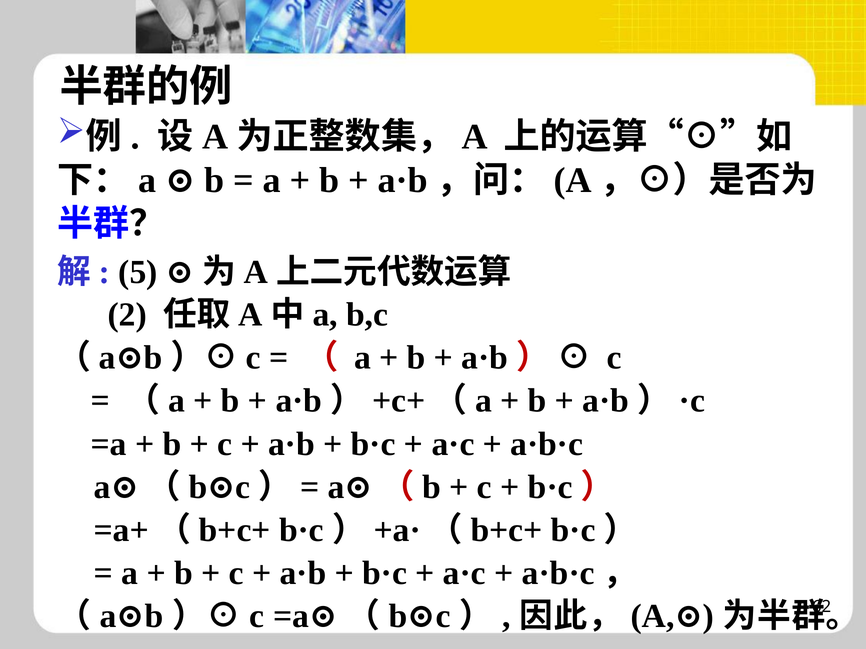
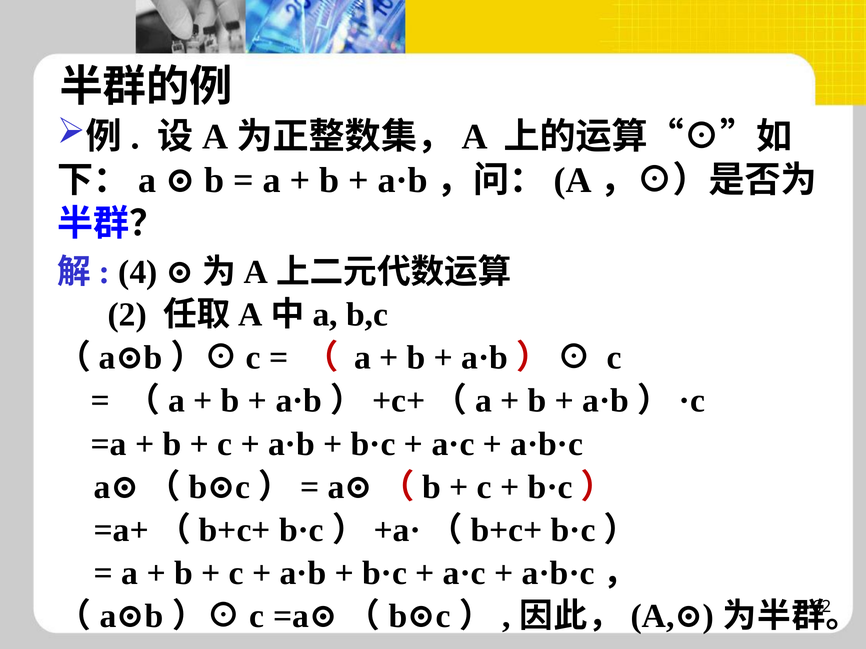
5: 5 -> 4 (138, 272)
